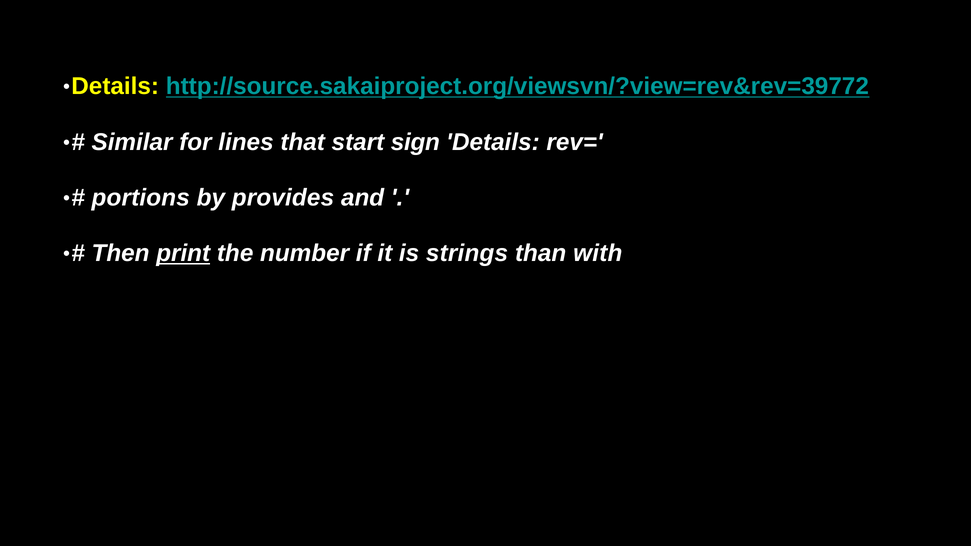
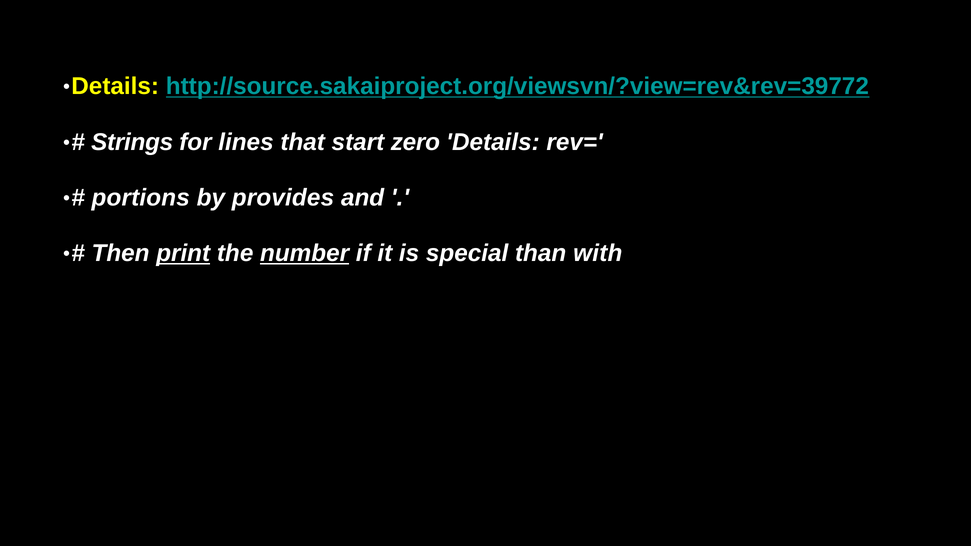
Similar: Similar -> Strings (132, 142)
sign: sign -> zero (415, 142)
number underline: none -> present (305, 253)
strings: strings -> special (467, 253)
